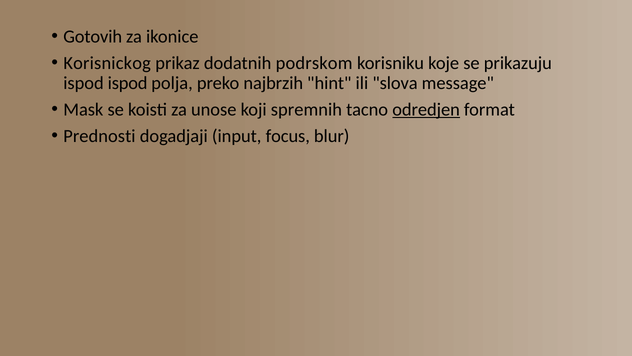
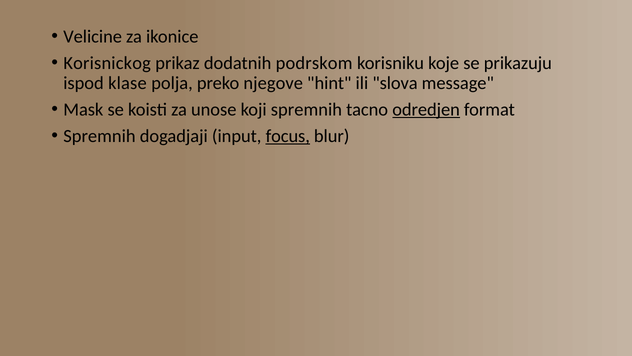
Gotovih: Gotovih -> Velicine (93, 36)
ispod ispod: ispod -> klase (127, 83)
najbrzih: najbrzih -> njegove (273, 83)
Prednosti: Prednosti -> Spremnih (99, 136)
focus underline: none -> present (288, 136)
